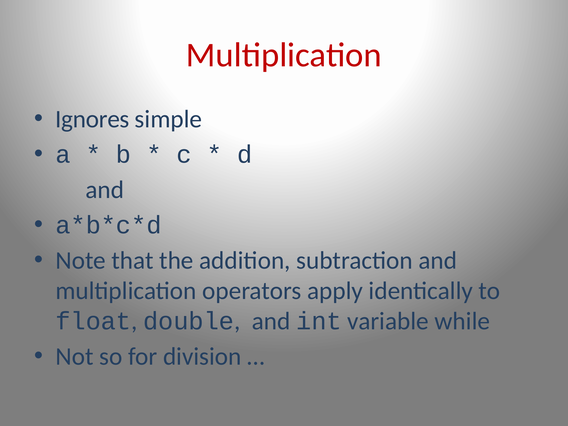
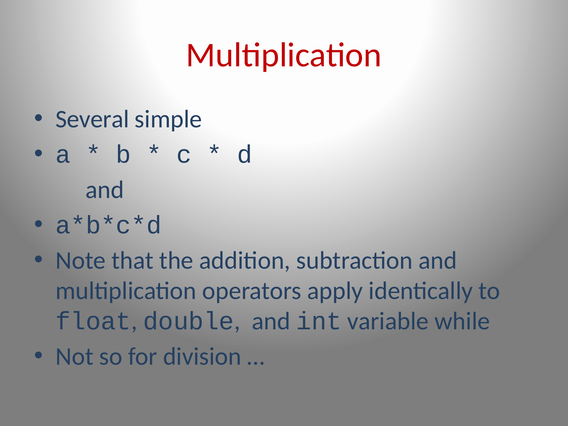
Ignores: Ignores -> Several (92, 119)
